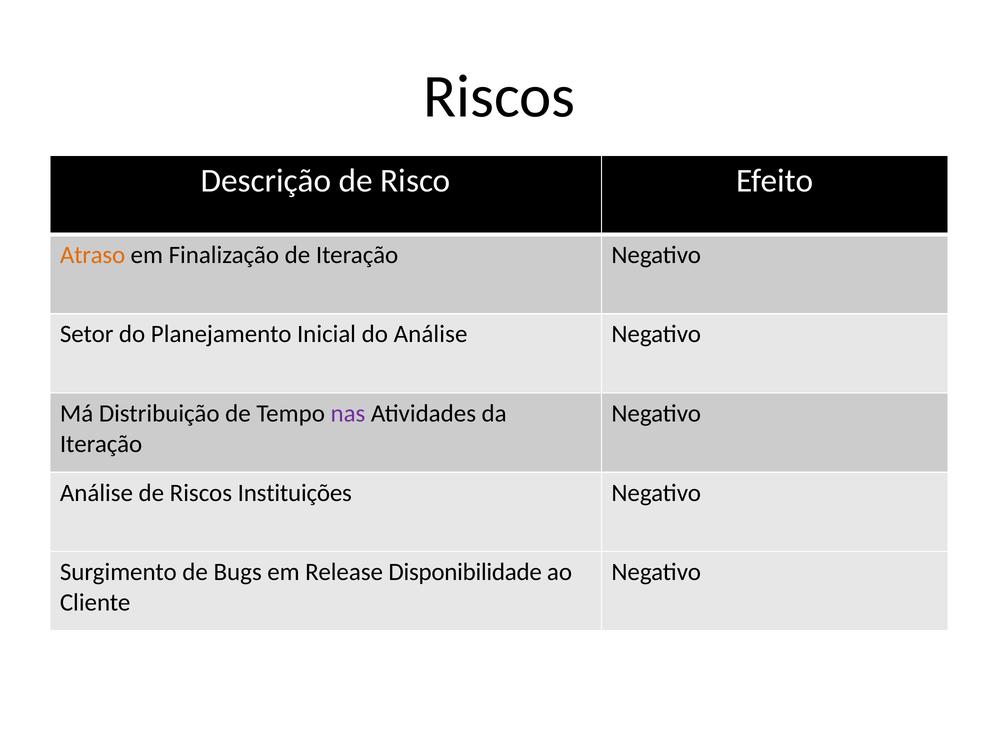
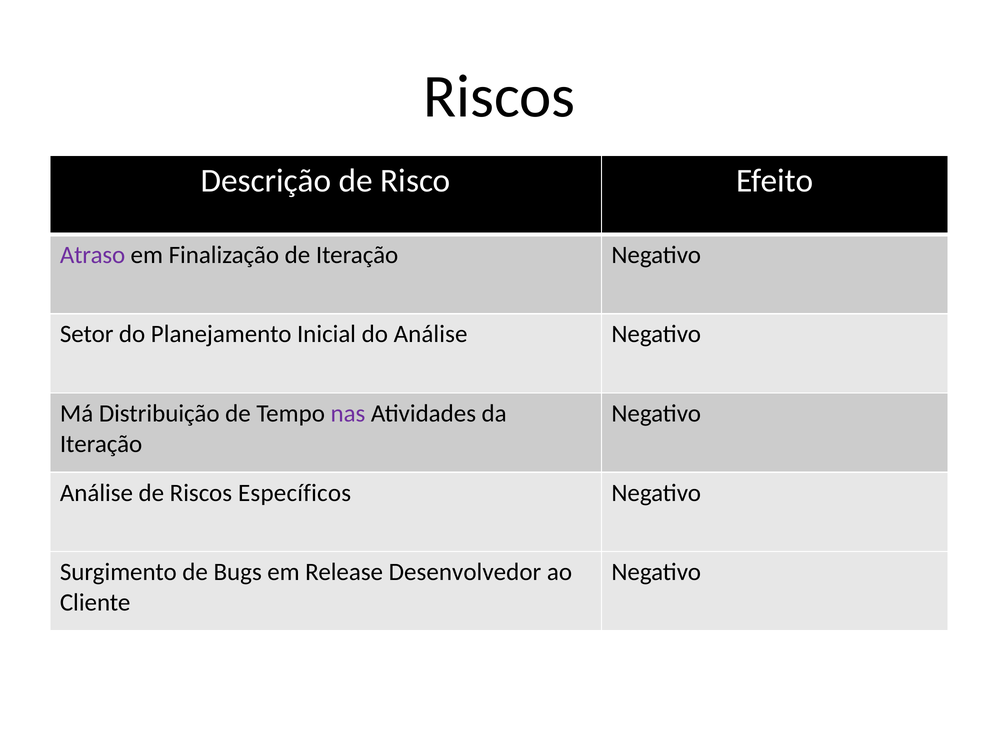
Atraso colour: orange -> purple (93, 255)
Instituições: Instituições -> Específicos (295, 493)
Disponibilidade: Disponibilidade -> Desenvolvedor (465, 572)
